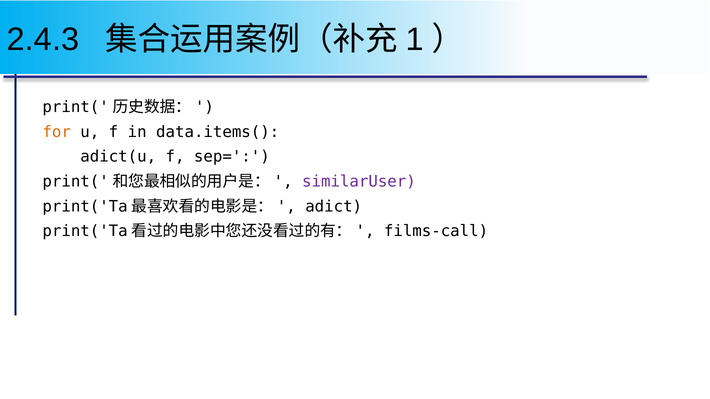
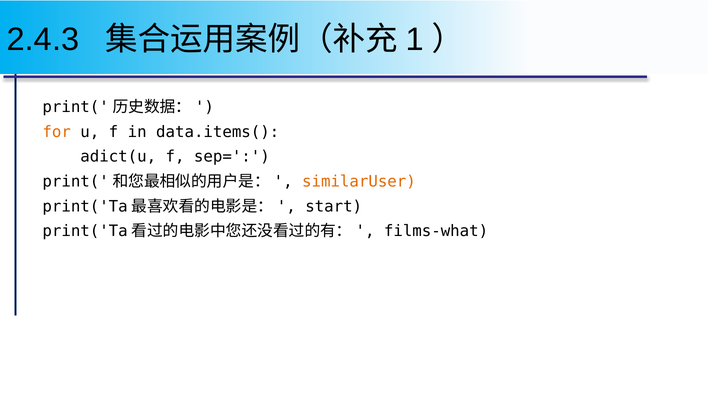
similarUser colour: purple -> orange (359, 182)
adict: adict -> start (334, 207)
films-call: films-call -> films-what (436, 232)
